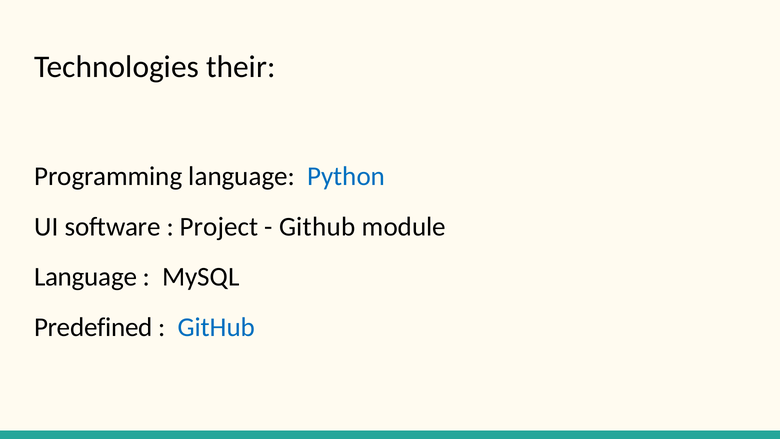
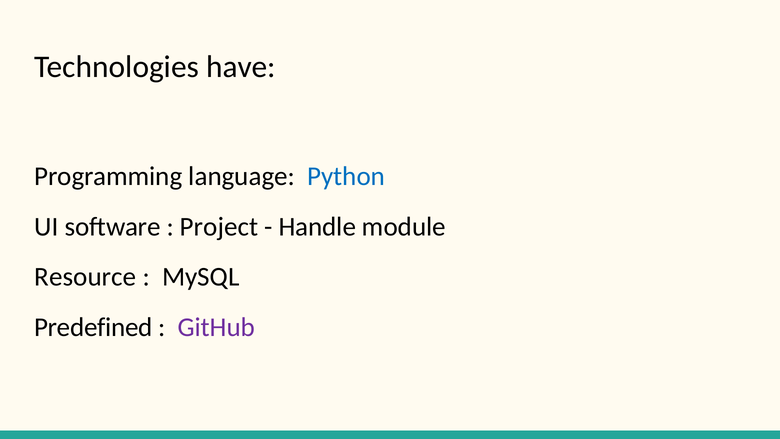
their: their -> have (241, 67)
Github: Github -> Handle (317, 226)
Language: Language -> Resource (85, 277)
GitHub colour: blue -> purple (216, 327)
